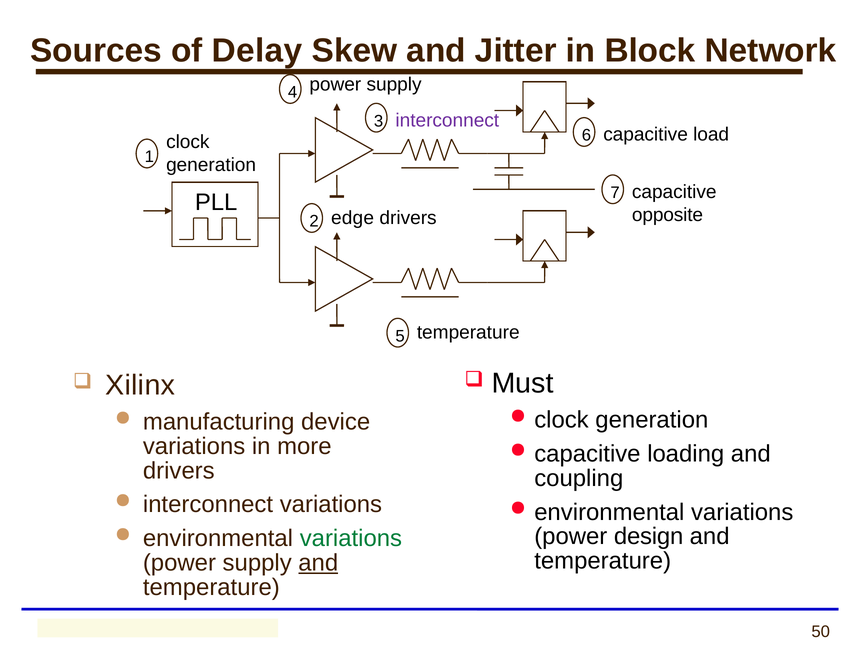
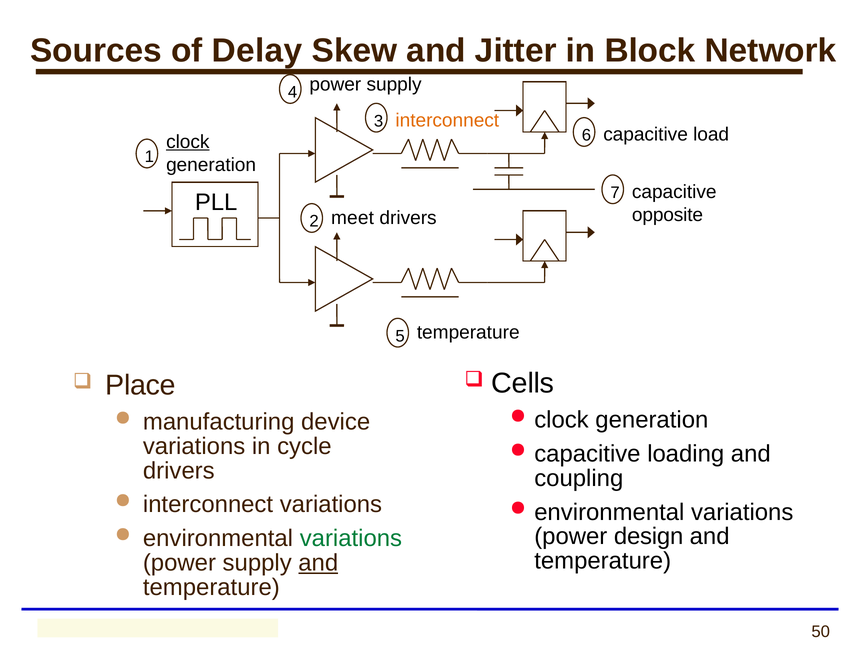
interconnect colour: purple -> orange (447, 120)
clock underline: none -> present (188, 142)
edge: edge -> meet (353, 218)
Must: Must -> Cells (523, 383)
Xilinx: Xilinx -> Place (141, 385)
more: more -> cycle (304, 446)
